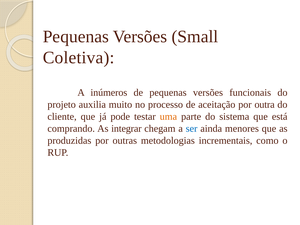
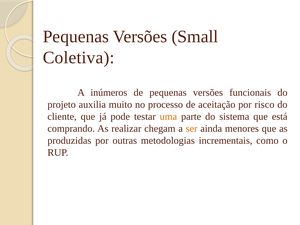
outra: outra -> risco (264, 105)
integrar: integrar -> realizar (126, 129)
ser colour: blue -> orange (192, 129)
